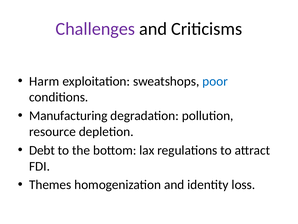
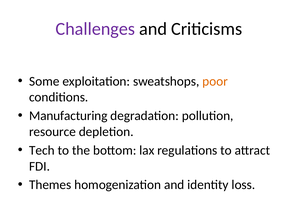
Harm: Harm -> Some (44, 81)
poor colour: blue -> orange (215, 81)
Debt: Debt -> Tech (42, 150)
